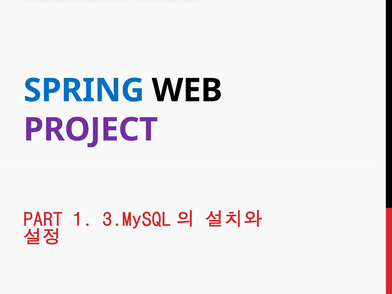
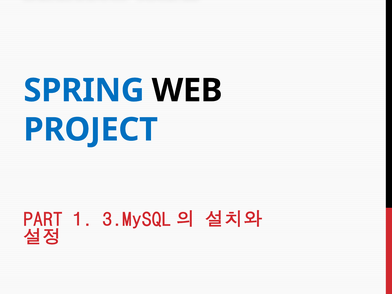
PROJECT colour: purple -> blue (91, 130)
